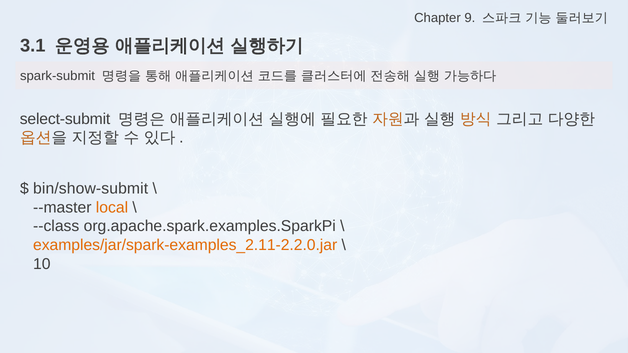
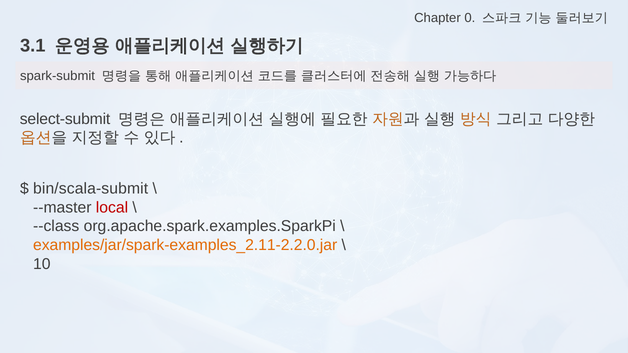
9: 9 -> 0 (470, 18)
bin/show-submit: bin/show-submit -> bin/scala-submit (91, 189)
local colour: orange -> red (112, 208)
